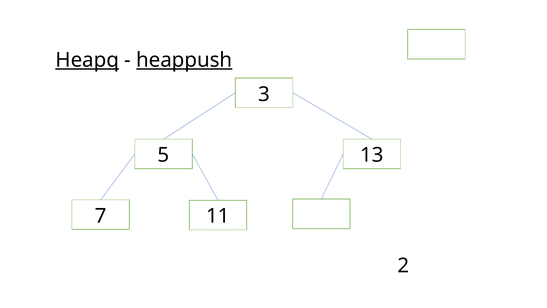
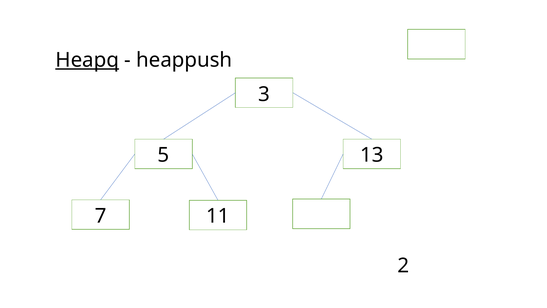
heappush underline: present -> none (184, 60)
